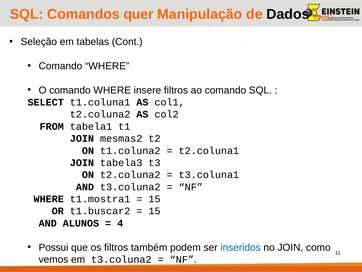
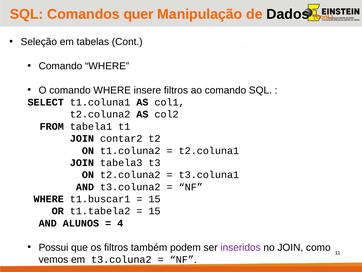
mesmas2: mesmas2 -> contar2 (121, 138)
t1.mostra1: t1.mostra1 -> t1.buscar1 (100, 199)
t1.buscar2: t1.buscar2 -> t1.tabela2 (100, 211)
inseridos colour: blue -> purple (241, 247)
